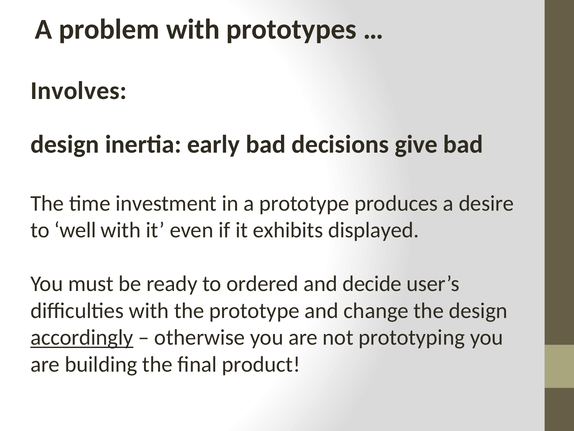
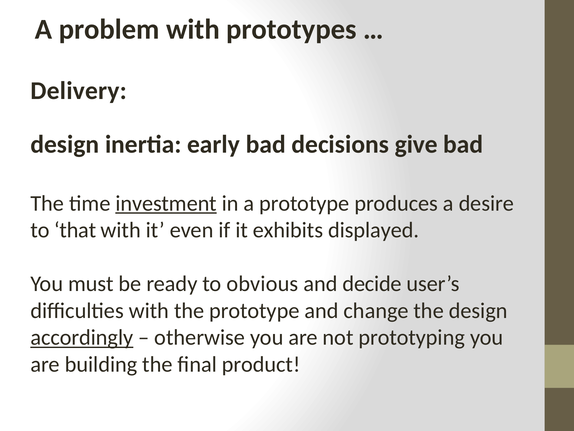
Involves: Involves -> Delivery (79, 91)
investment underline: none -> present (166, 203)
well: well -> that (75, 230)
ordered: ordered -> obvious (262, 284)
